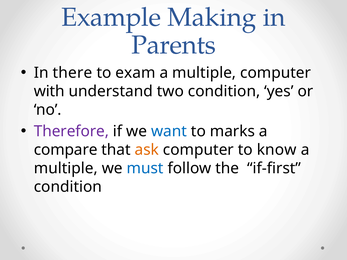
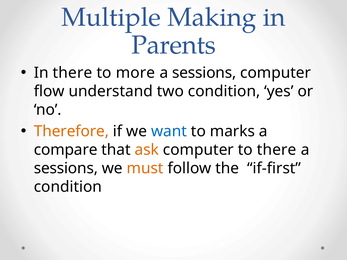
Example: Example -> Multiple (111, 17)
exam: exam -> more (135, 73)
multiple: multiple -> sessions (204, 73)
with: with -> flow (49, 91)
Therefore colour: purple -> orange (71, 131)
to know: know -> there (277, 150)
multiple: multiple -> sessions (66, 169)
must colour: blue -> orange (145, 169)
